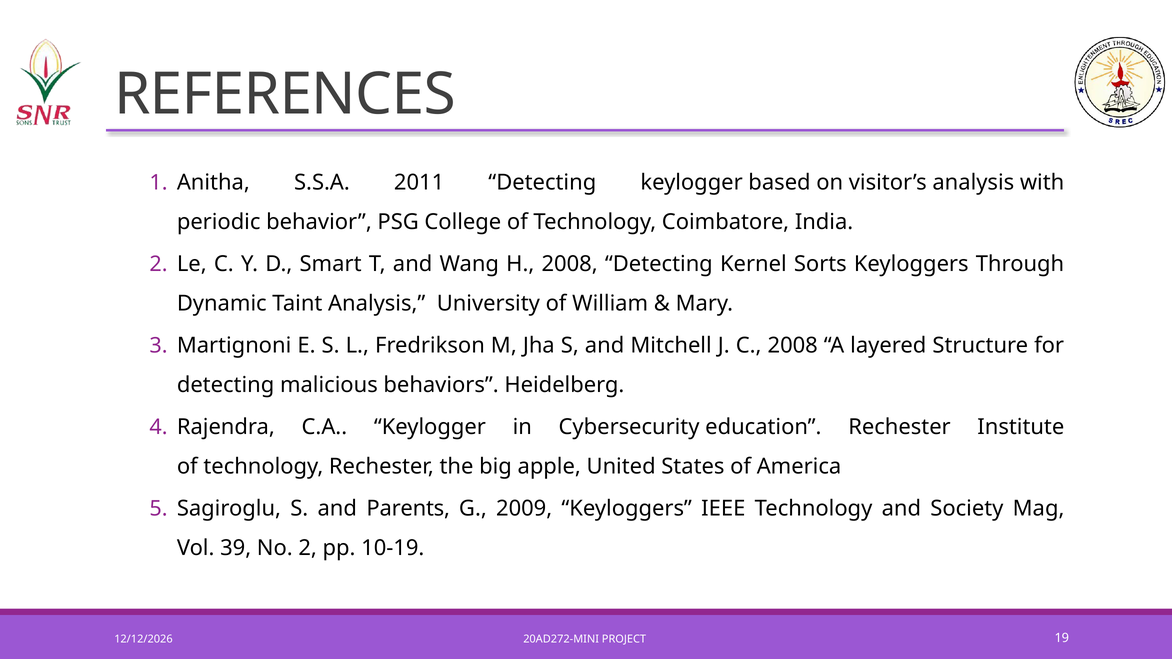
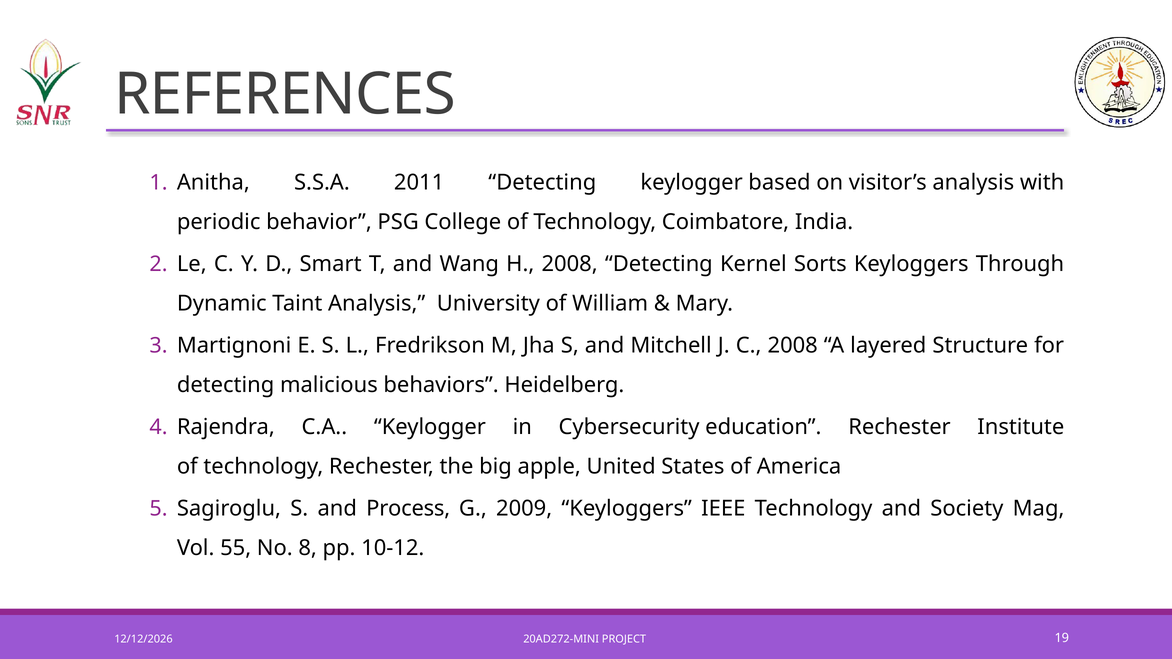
Parents: Parents -> Process (408, 509)
39: 39 -> 55 (236, 548)
No 2: 2 -> 8 (308, 548)
10-19: 10-19 -> 10-12 (393, 548)
